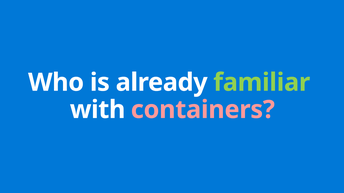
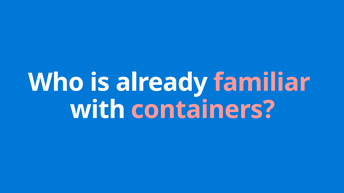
familiar colour: light green -> pink (262, 83)
